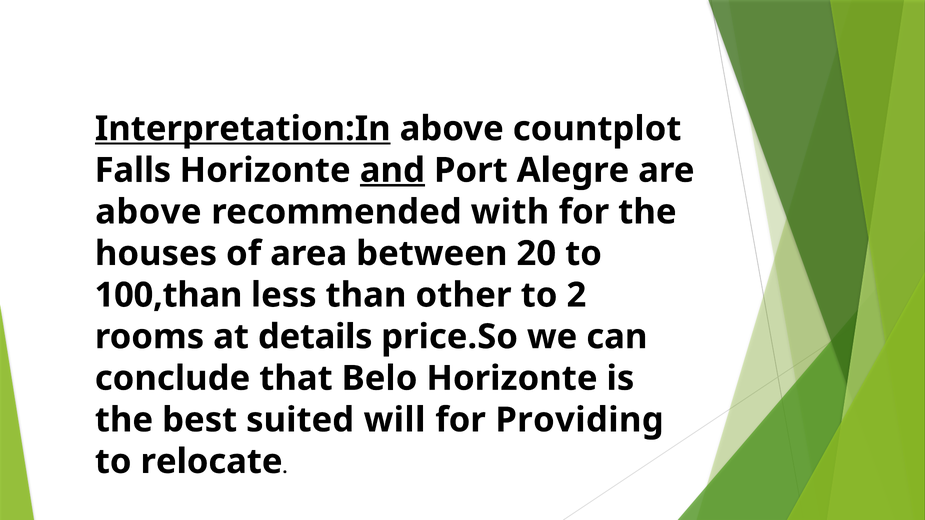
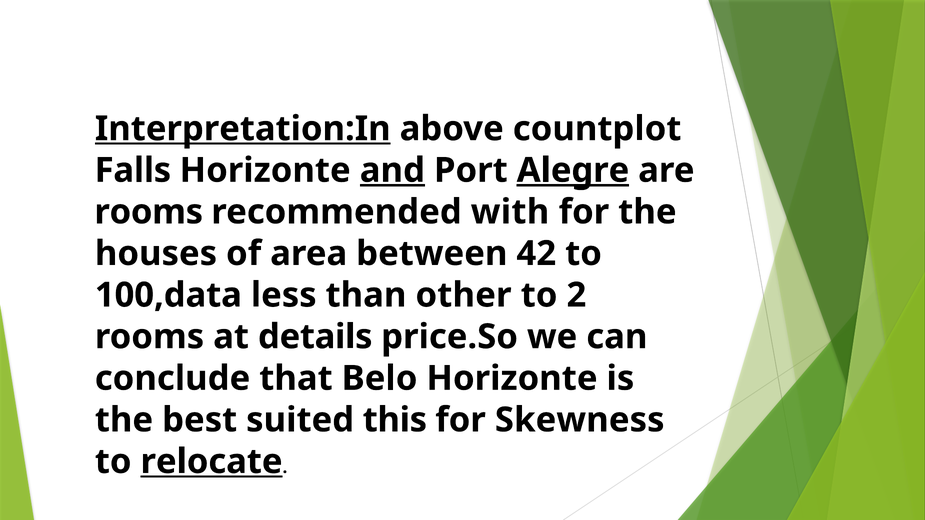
Alegre underline: none -> present (573, 170)
above: above -> rooms (149, 212)
20: 20 -> 42 (536, 254)
100,than: 100,than -> 100,data (168, 295)
will: will -> this (395, 420)
Providing: Providing -> Skewness (580, 420)
relocate underline: none -> present (212, 462)
